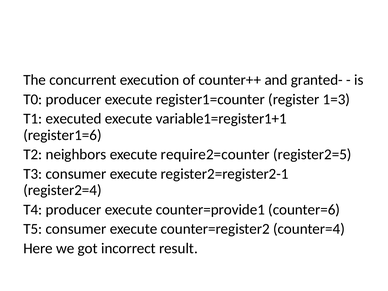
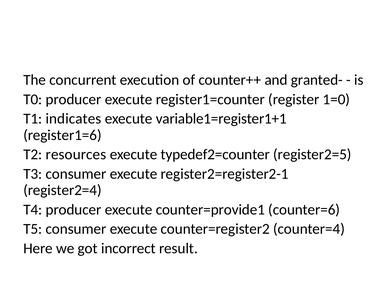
1=3: 1=3 -> 1=0 (336, 99)
executed: executed -> indicates (73, 119)
neighbors: neighbors -> resources (76, 154)
require2=counter: require2=counter -> typedef2=counter (215, 154)
